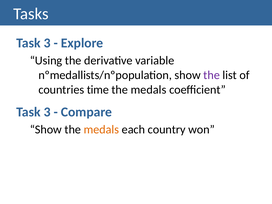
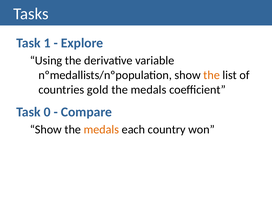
3: 3 -> 1 (47, 43)
the colour: purple -> orange (212, 75)
time: time -> gold (98, 90)
3: 3 -> 0 (47, 112)
